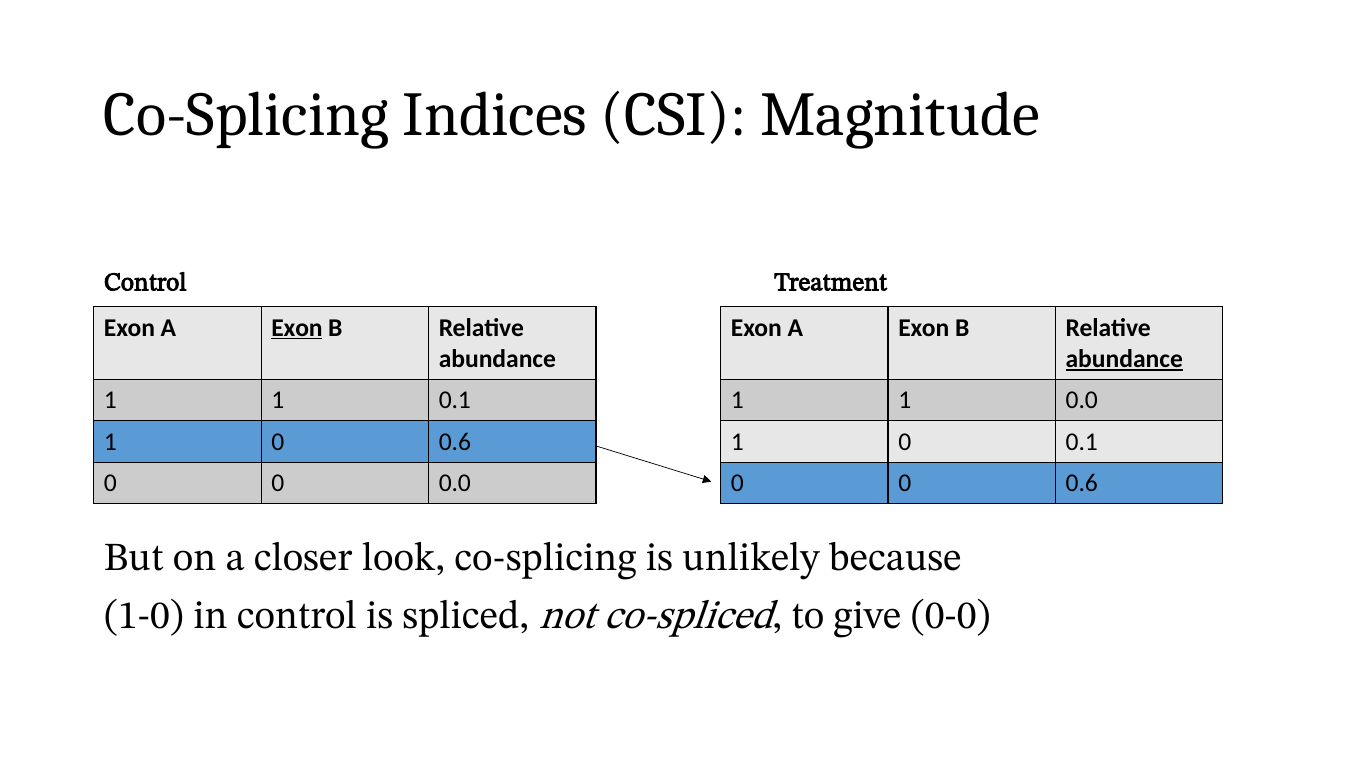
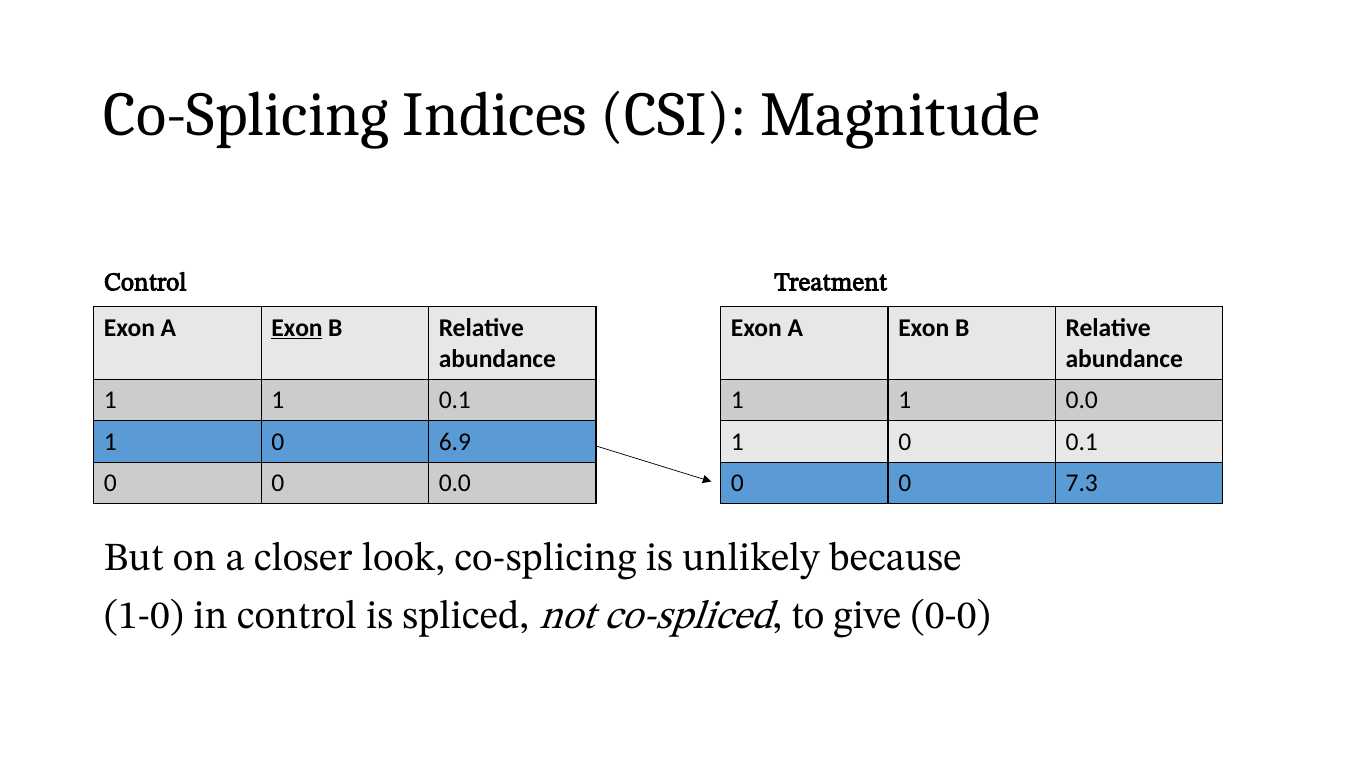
abundance underline: present -> none (1124, 359)
1 0 0.6: 0.6 -> 6.9 (455, 442)
0 0 0.6: 0.6 -> 7.3 (1082, 483)
